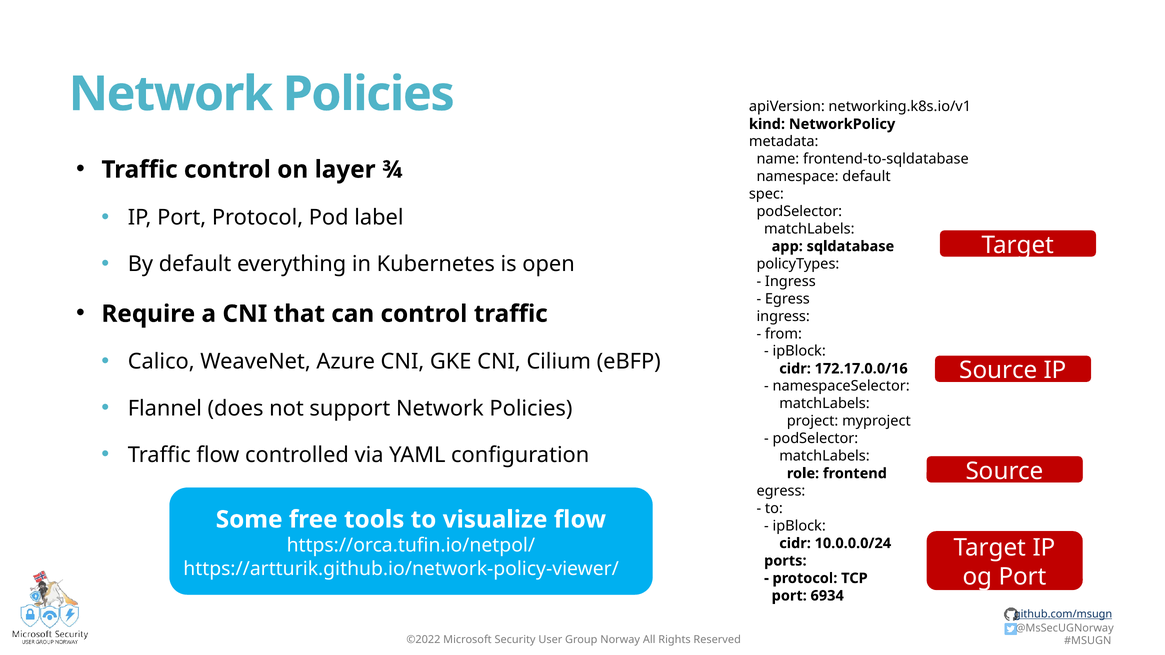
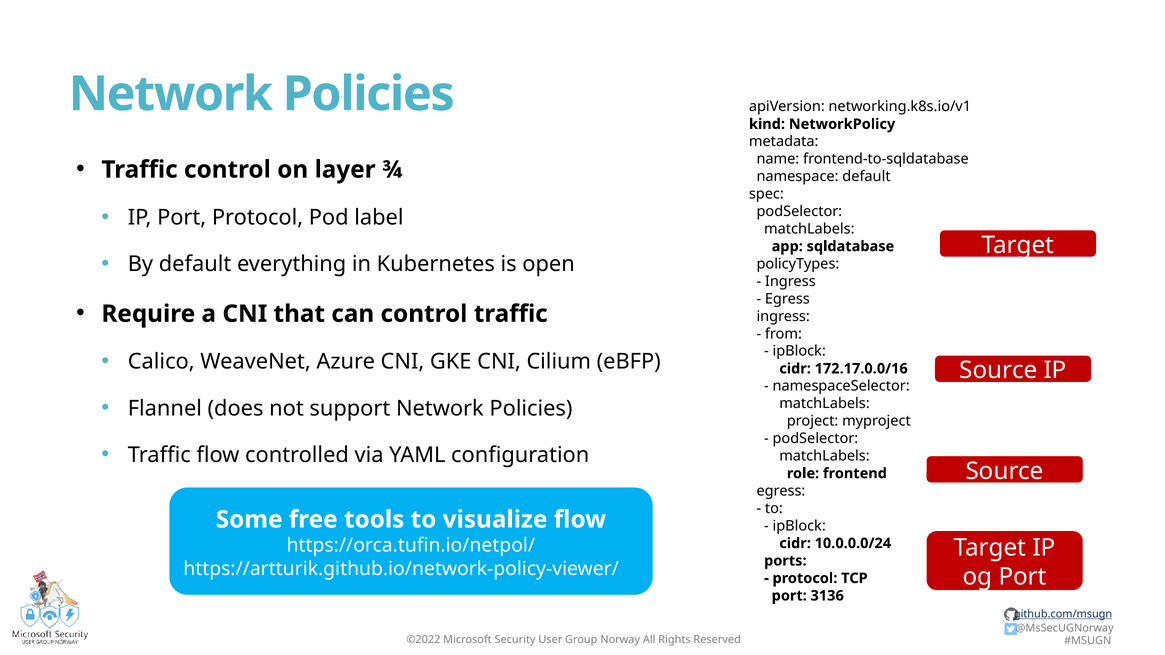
6934: 6934 -> 3136 (827, 596)
